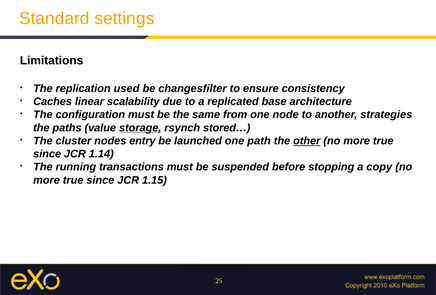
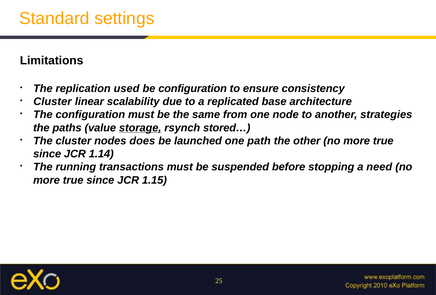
be changesfilter: changesfilter -> configuration (193, 89)
Caches: Caches -> Cluster (53, 102)
entry: entry -> does (142, 141)
other underline: present -> none (307, 141)
copy: copy -> need (379, 167)
